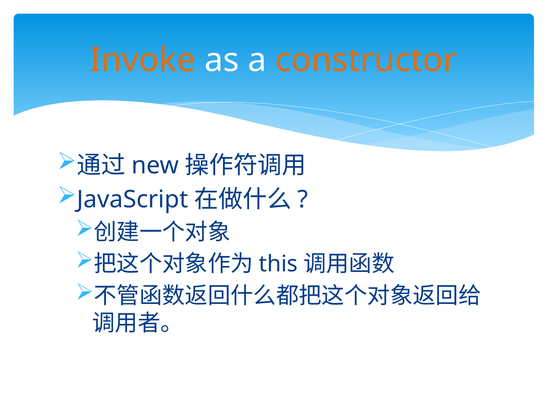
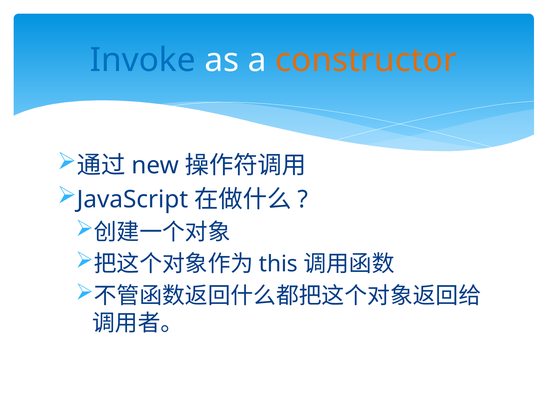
Invoke colour: orange -> blue (143, 60)
